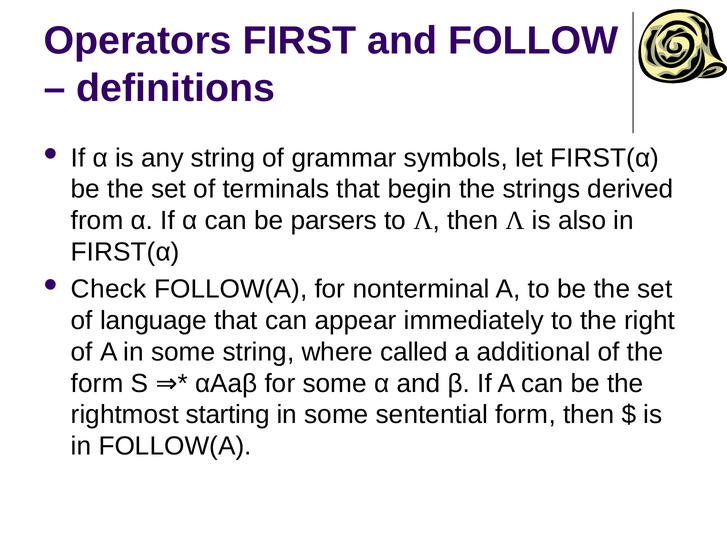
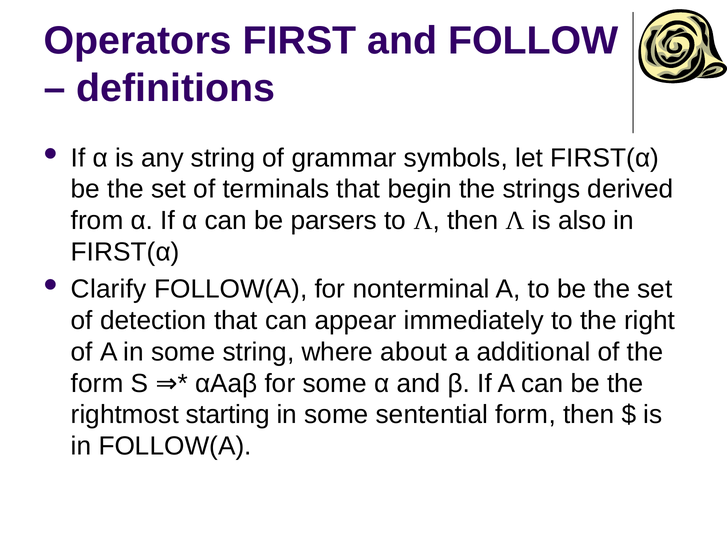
Check: Check -> Clarify (109, 289)
language: language -> detection (153, 321)
called: called -> about (414, 352)
